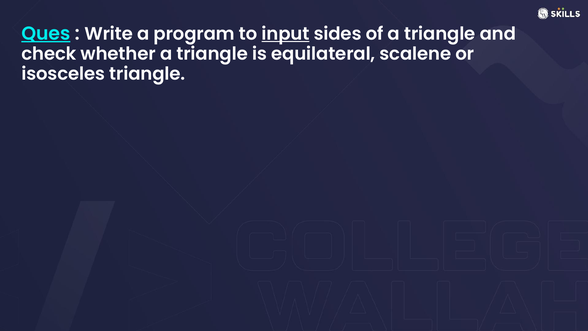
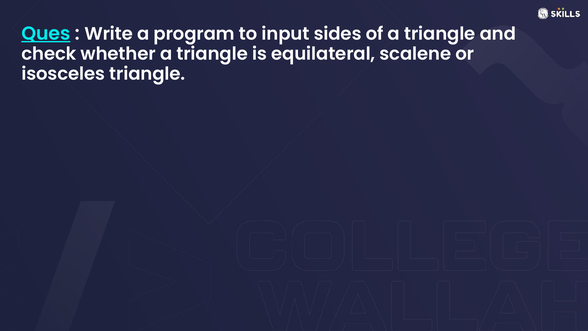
input underline: present -> none (286, 34)
